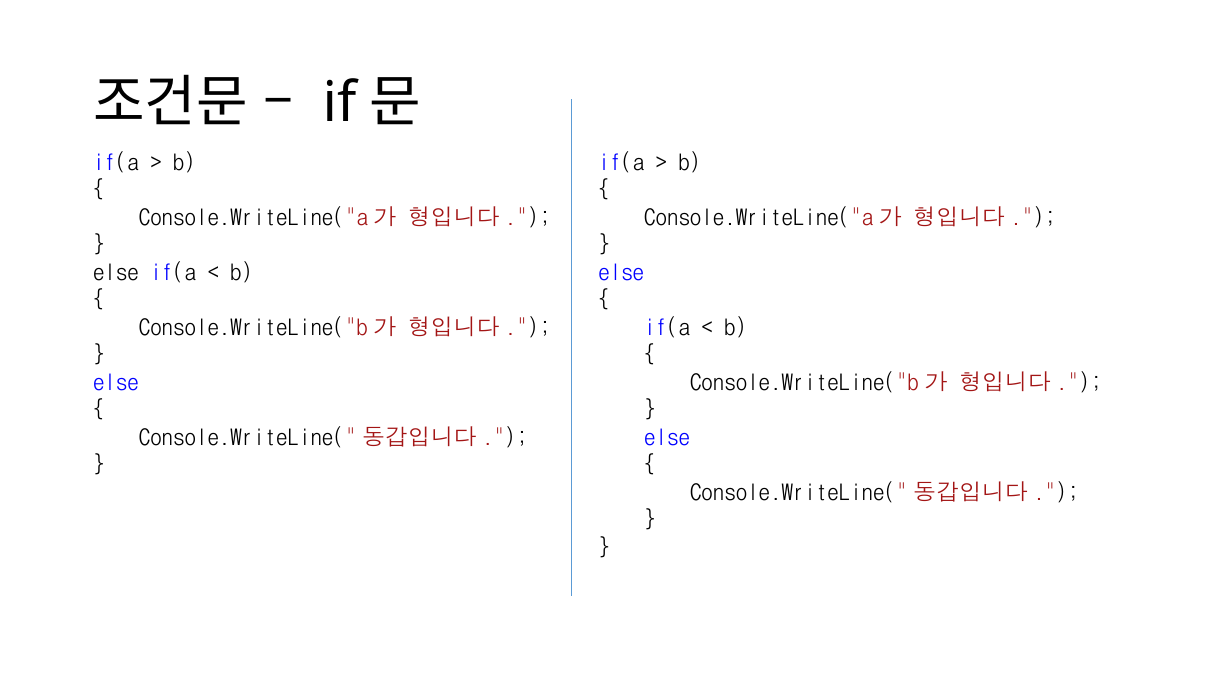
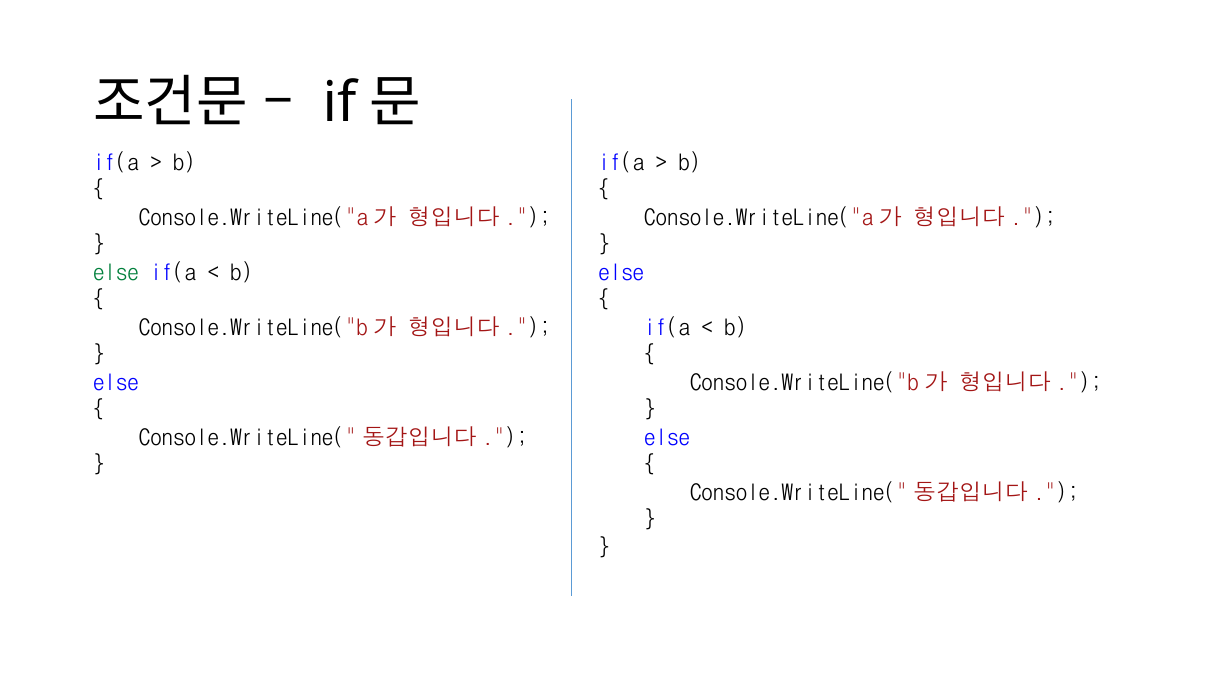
else colour: black -> green (116, 273)
